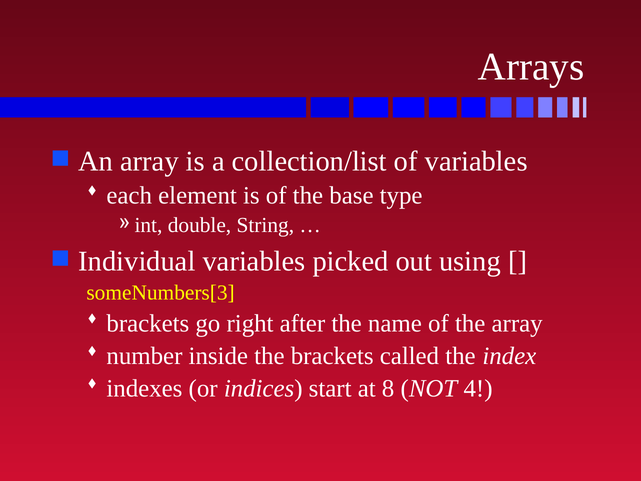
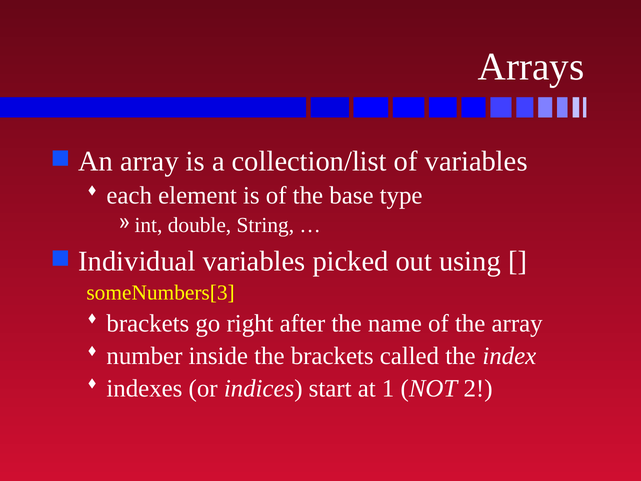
8: 8 -> 1 (388, 388)
4: 4 -> 2 (478, 388)
